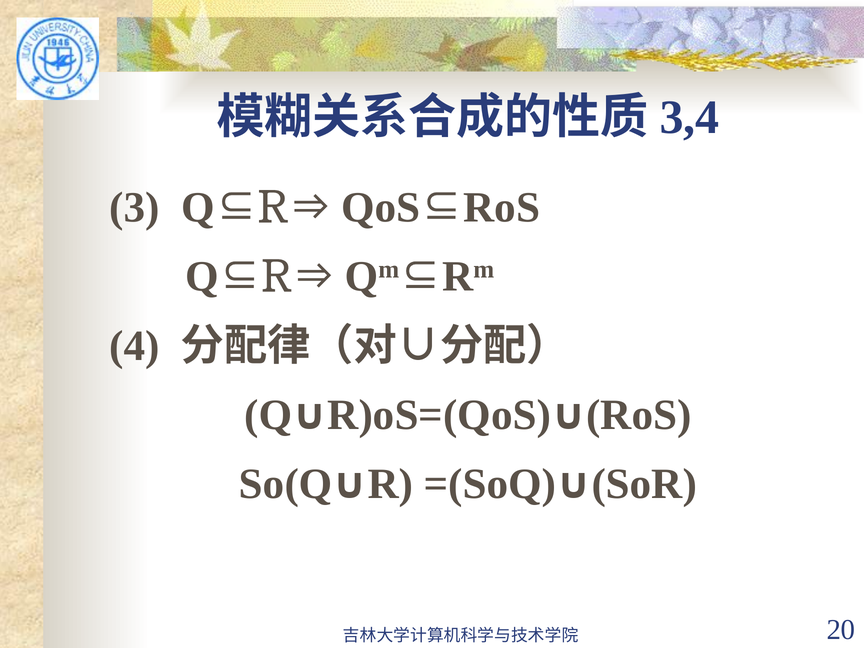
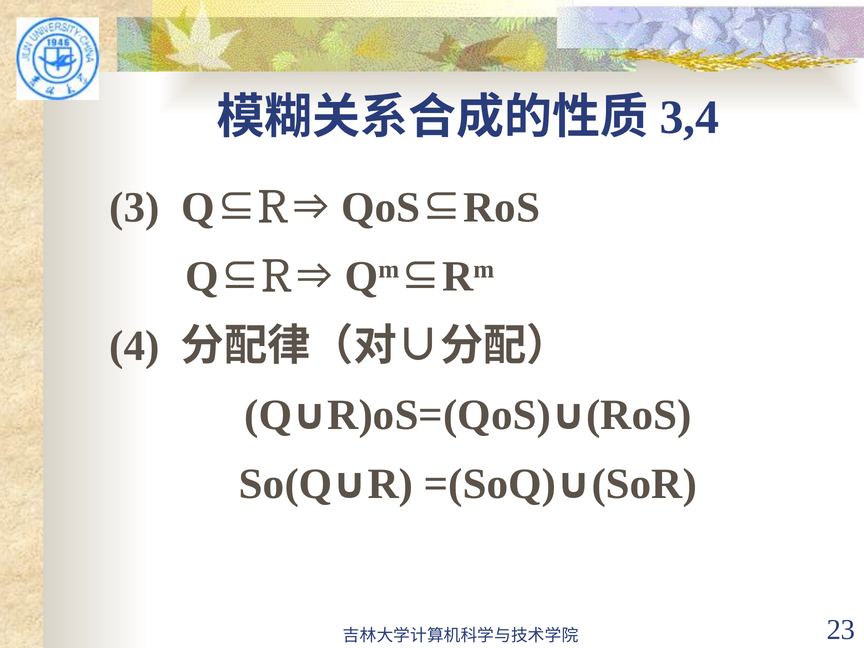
20: 20 -> 23 (841, 630)
